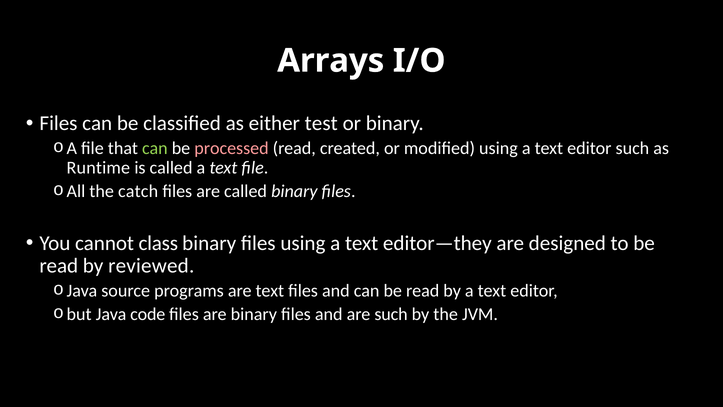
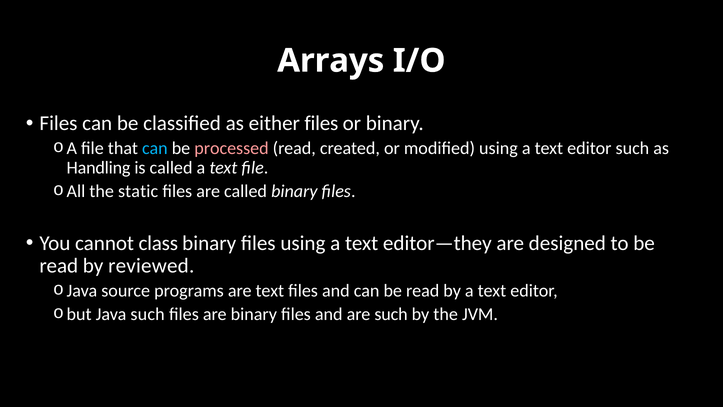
either test: test -> files (321, 123)
can colour: light green -> light blue (155, 148)
Runtime: Runtime -> Handling (99, 168)
catch: catch -> static (138, 191)
Java code: code -> such (148, 314)
